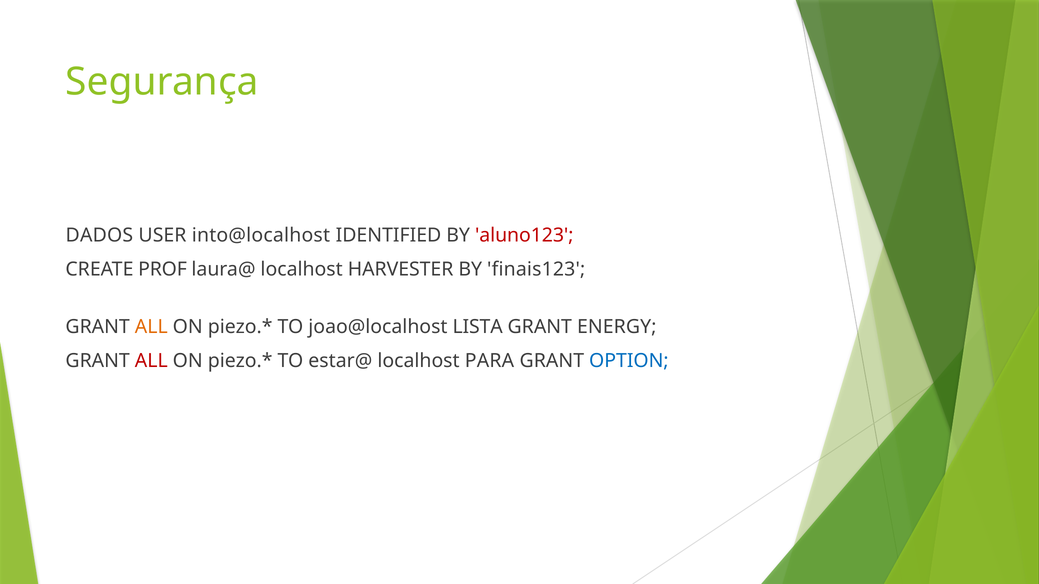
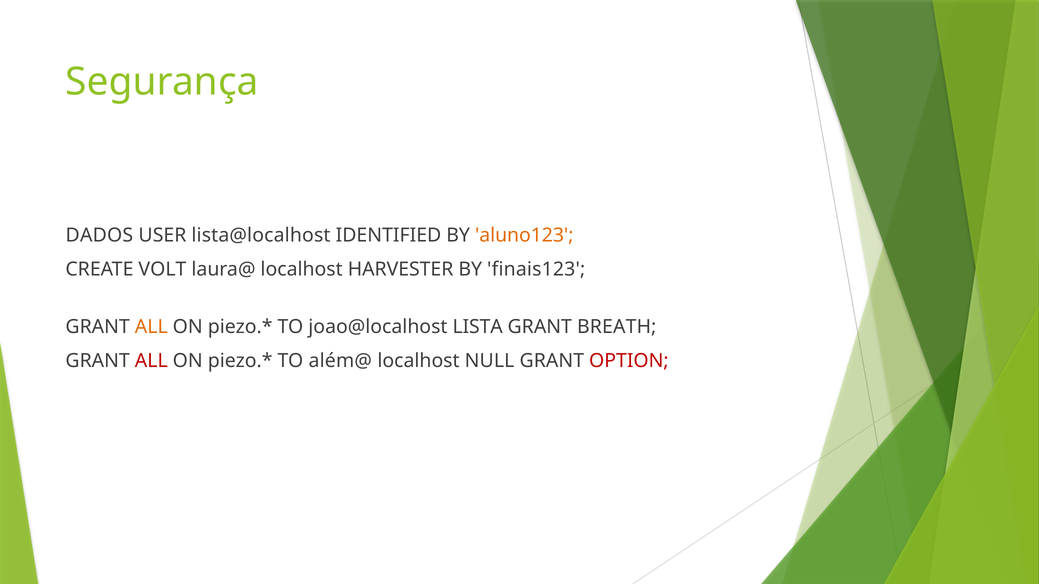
into@localhost: into@localhost -> lista@localhost (261, 235)
aluno123 colour: red -> orange (524, 235)
PROF: PROF -> VOLT (162, 269)
ENERGY: ENERGY -> BREATH (617, 327)
estar@: estar@ -> além@ (340, 361)
PARA: PARA -> NULL (490, 361)
OPTION colour: blue -> red (629, 361)
